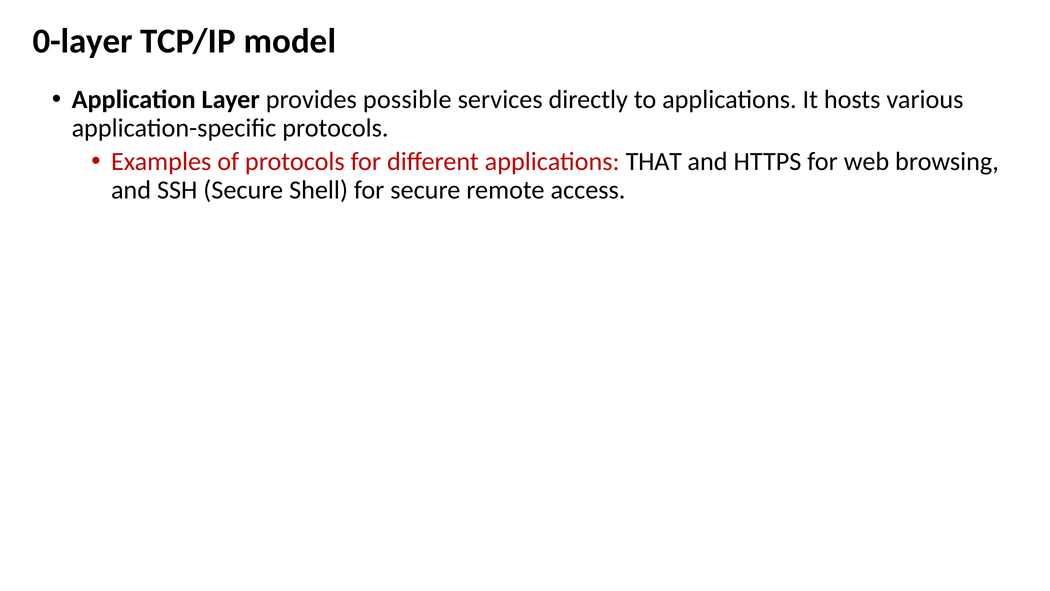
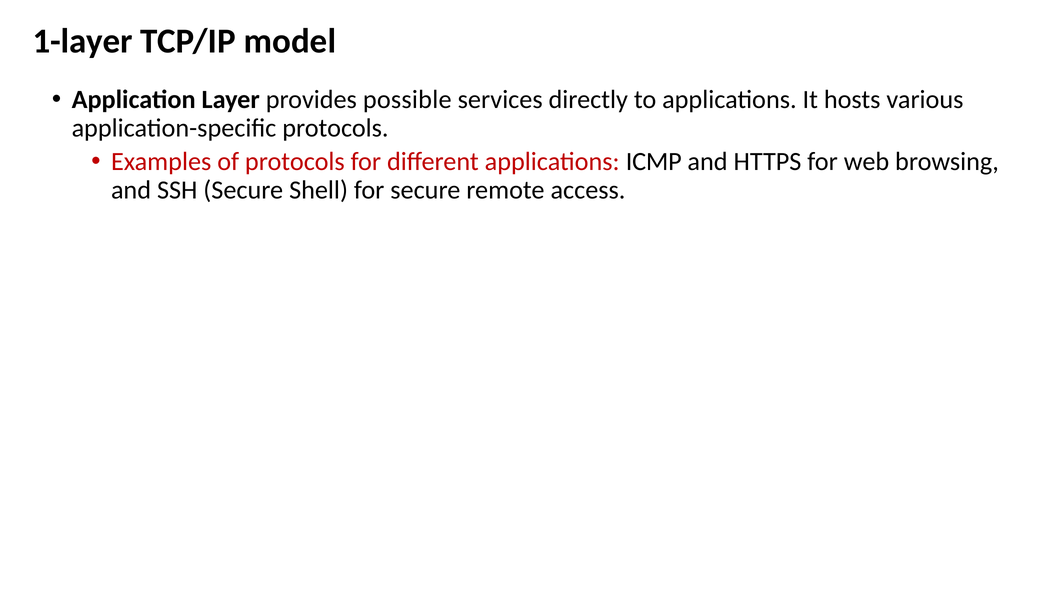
0-layer: 0-layer -> 1-layer (83, 41)
THAT: THAT -> ICMP (654, 162)
